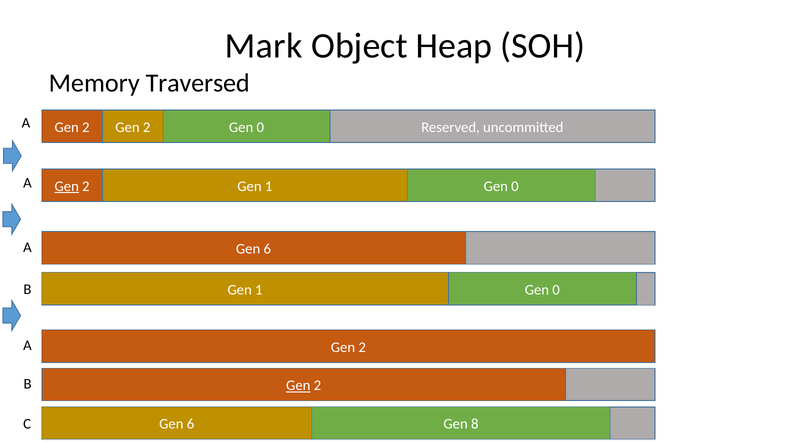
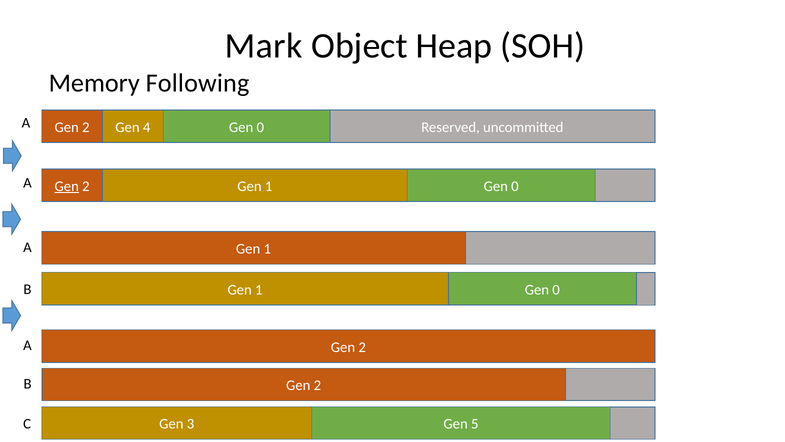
Traversed: Traversed -> Following (197, 83)
2 Gen 2: 2 -> 4 (147, 127)
6: 6 -> 1 (267, 249)
Gen underline: present -> none (298, 385)
6: 6 -> 3 (190, 424)
8: 8 -> 5 (475, 424)
